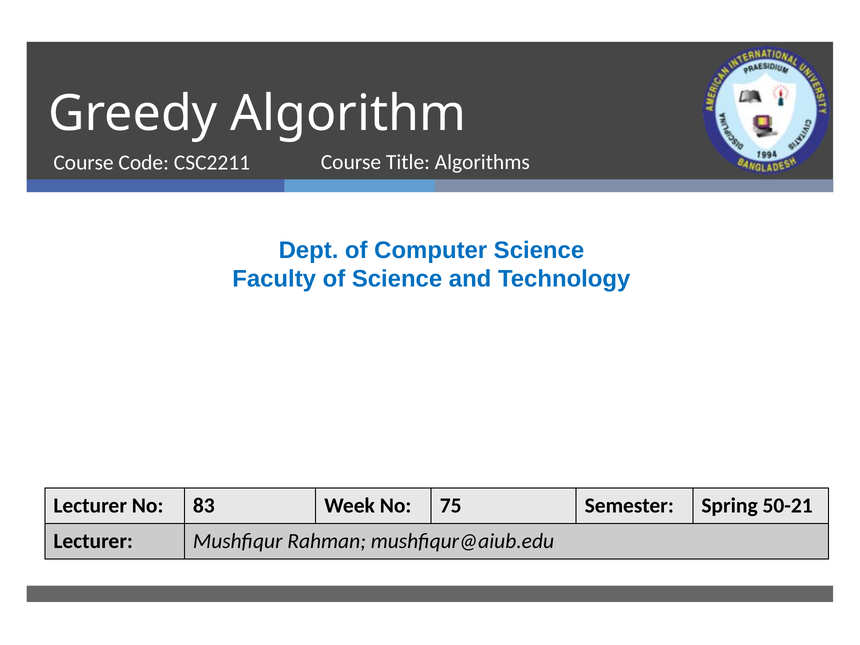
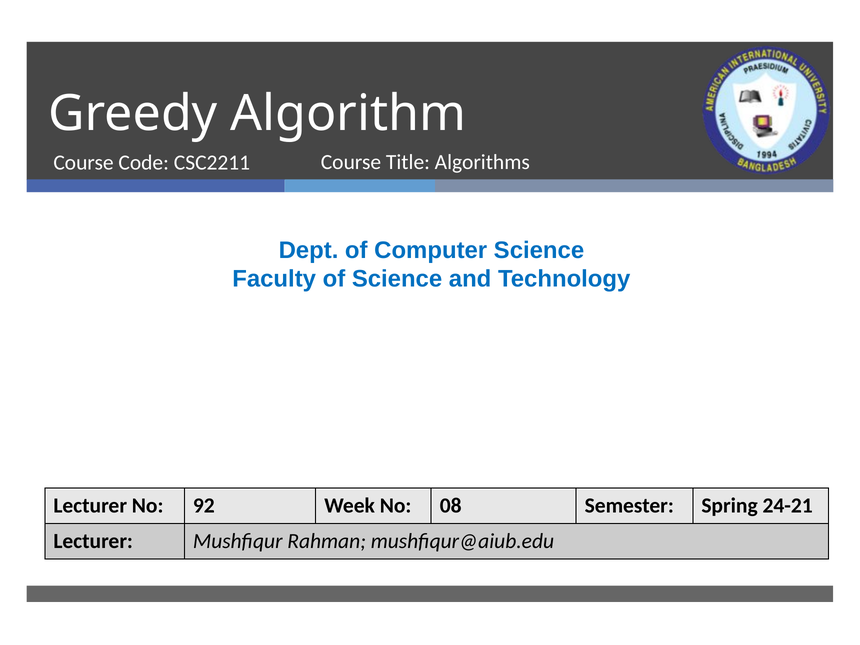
83: 83 -> 92 (204, 505)
75: 75 -> 08 (451, 505)
50-21: 50-21 -> 24-21 (788, 505)
